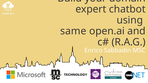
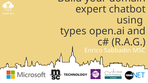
same: same -> types (73, 31)
